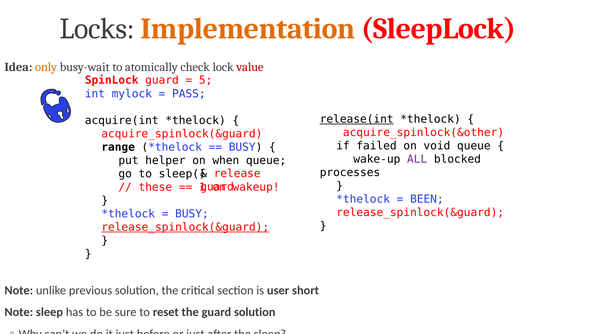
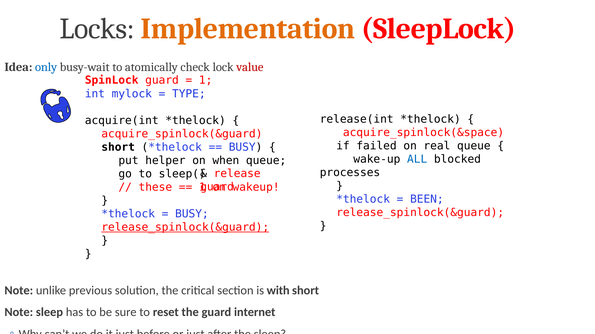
only colour: orange -> blue (46, 67)
5: 5 -> 1 (206, 80)
PASS: PASS -> TYPE (189, 94)
release(int underline: present -> none (357, 119)
acquire_spinlock(&other: acquire_spinlock(&other -> acquire_spinlock(&space (424, 133)
void: void -> real (437, 146)
range: range -> short (118, 147)
ALL colour: purple -> blue (417, 159)
user: user -> with (278, 291)
guard solution: solution -> internet (255, 313)
